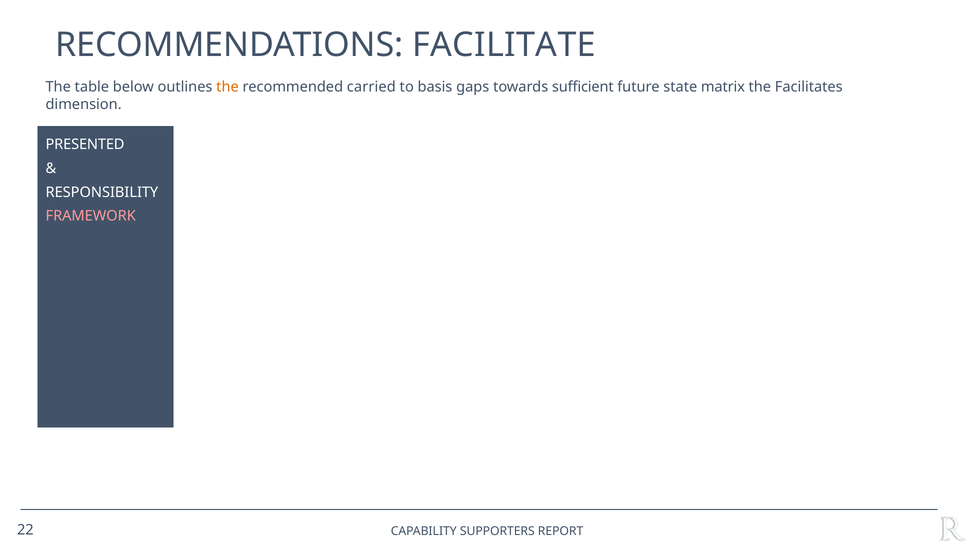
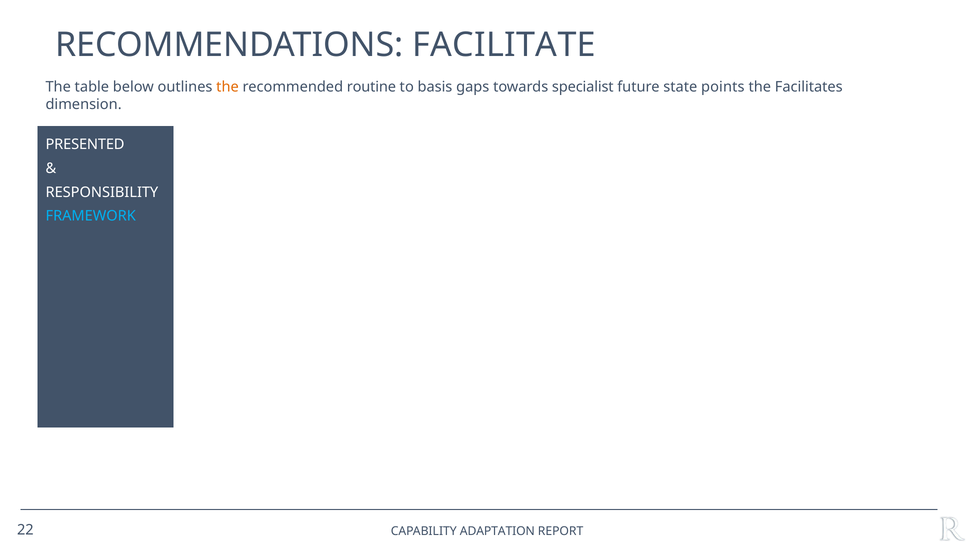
carried: carried -> routine (371, 87)
sufficient: sufficient -> specialist (583, 87)
matrix: matrix -> points (723, 87)
FRAMEWORK colour: pink -> light blue (91, 216)
SUPPORTERS: SUPPORTERS -> ADAPTATION (497, 531)
